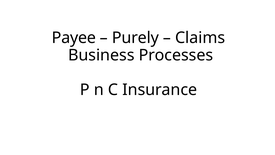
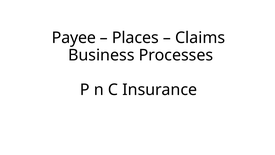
Purely: Purely -> Places (135, 38)
